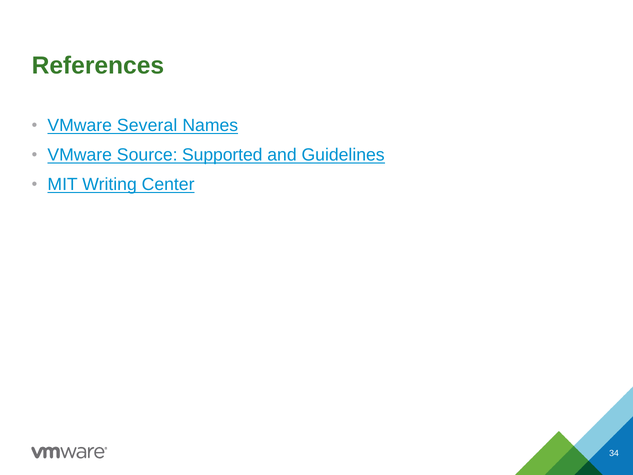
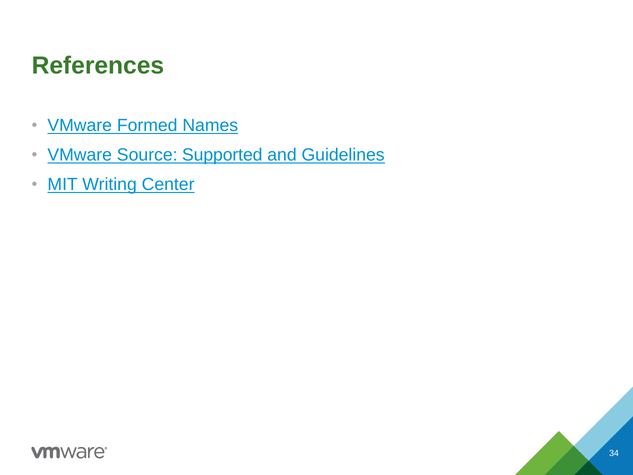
Several: Several -> Formed (147, 125)
